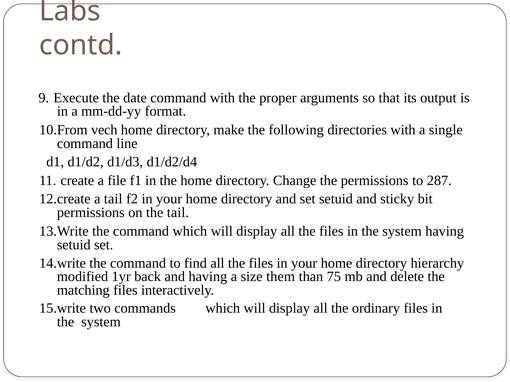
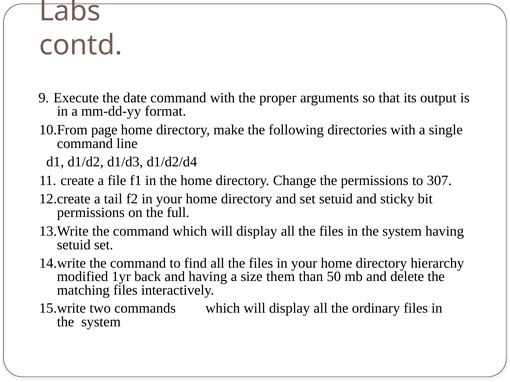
vech: vech -> page (104, 130)
287: 287 -> 307 (439, 181)
the tail: tail -> full (178, 213)
75: 75 -> 50 (334, 277)
